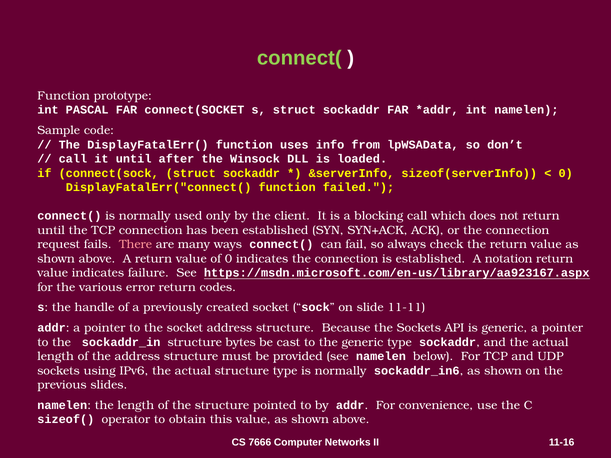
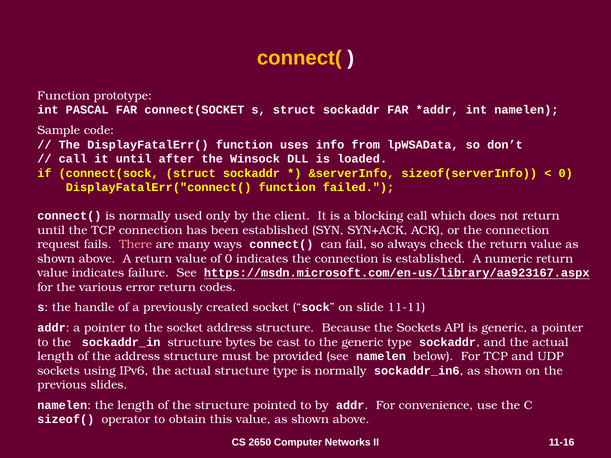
connect( colour: light green -> yellow (299, 58)
notation: notation -> numeric (509, 259)
7666: 7666 -> 2650 (260, 443)
